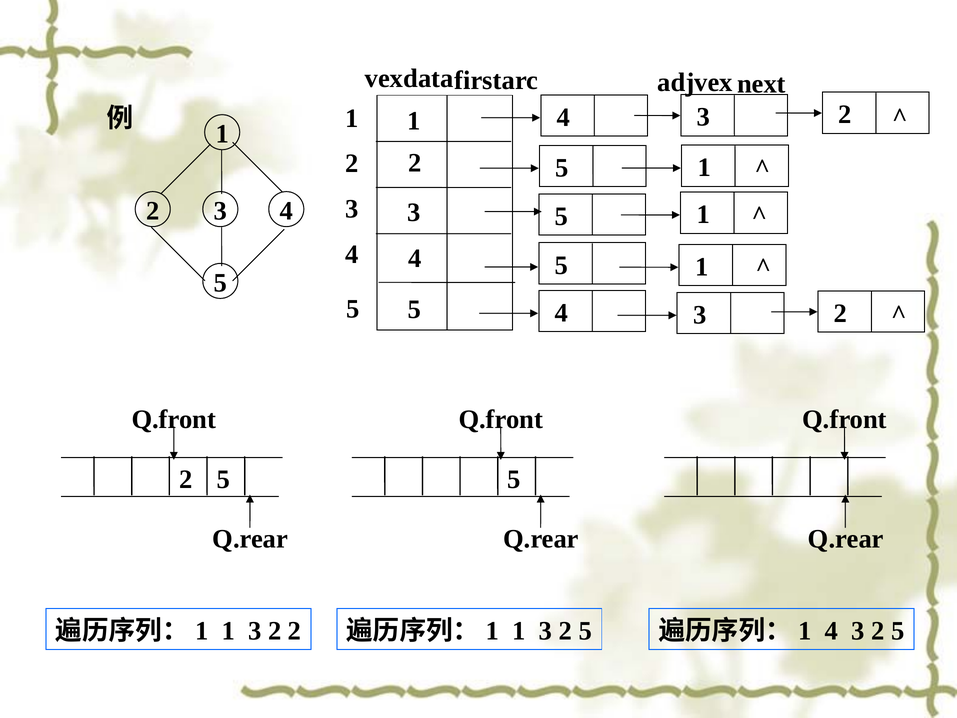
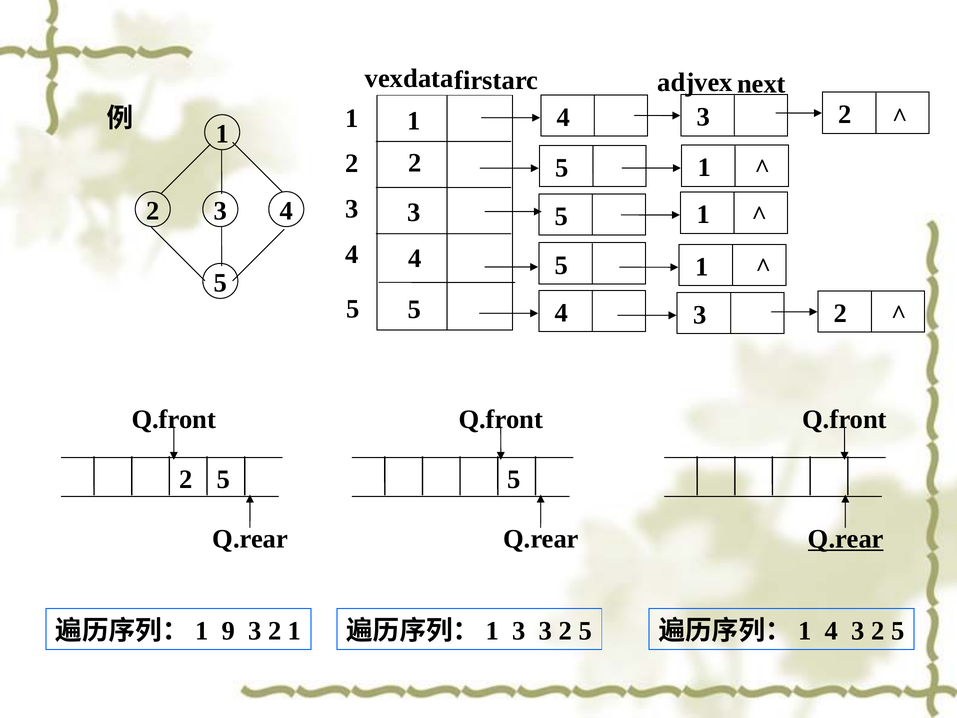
Q.rear underline: none -> present (846, 539)
1: 1 -> 9 (228, 631)
3 2 2: 2 -> 1 (295, 631)
1: 1 -> 3 (519, 631)
